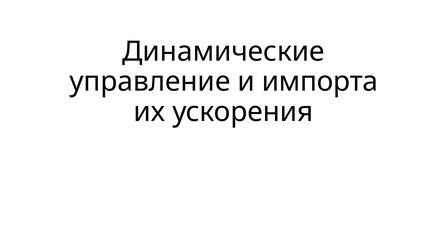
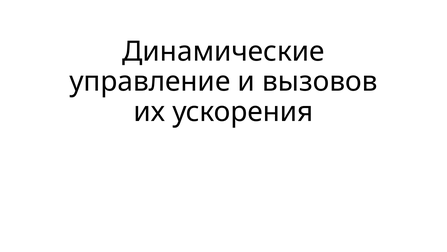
импорта: импорта -> вызовов (320, 82)
